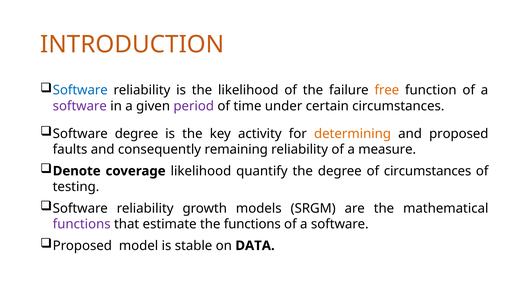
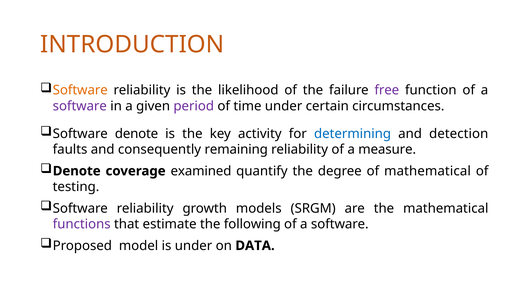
Software colour: blue -> orange (80, 90)
free colour: orange -> purple (387, 90)
Software degree: degree -> denote (137, 134)
determining colour: orange -> blue (353, 134)
and proposed: proposed -> detection (459, 134)
coverage likelihood: likelihood -> examined (201, 171)
of circumstances: circumstances -> mathematical (427, 171)
the functions: functions -> following (252, 224)
is stable: stable -> under (194, 245)
